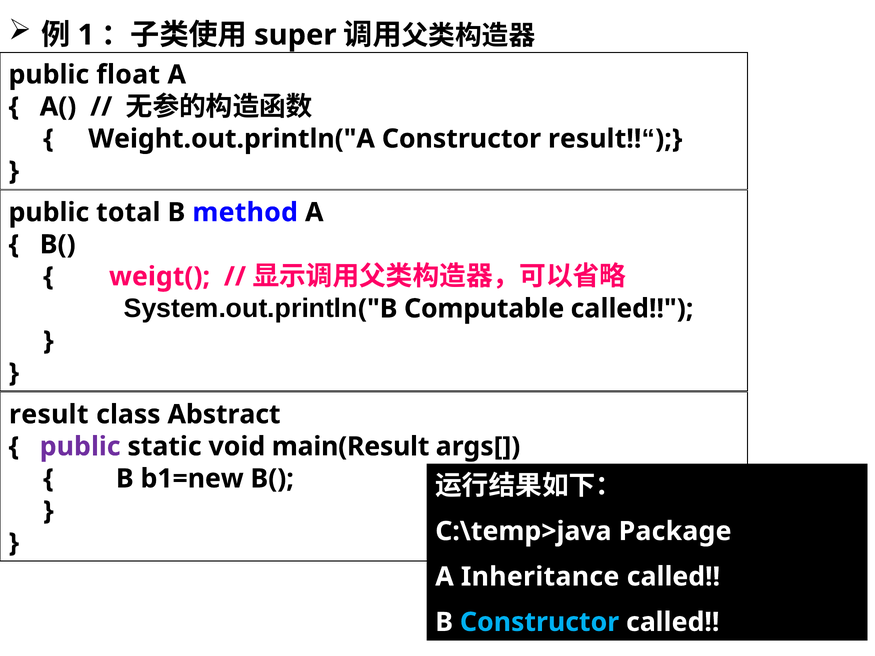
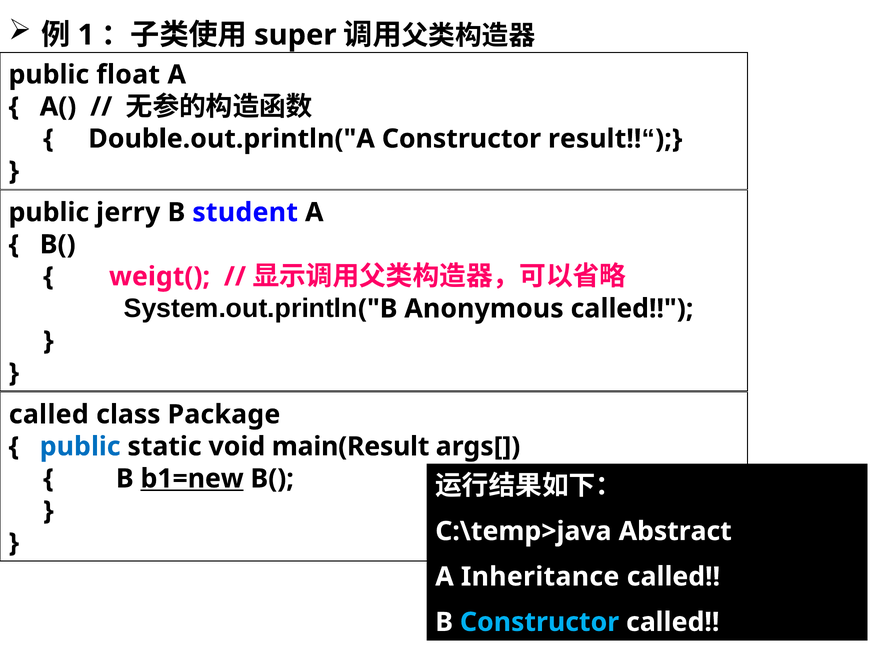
Weight.out.println("A: Weight.out.println("A -> Double.out.println("A (232, 139)
total: total -> jerry (128, 213)
method: method -> student (245, 213)
Computable: Computable -> Anonymous (484, 309)
result: result -> called (49, 415)
Abstract: Abstract -> Package (224, 415)
public colour: purple -> blue (80, 447)
b1=new underline: none -> present (192, 479)
Package: Package -> Abstract (675, 531)
